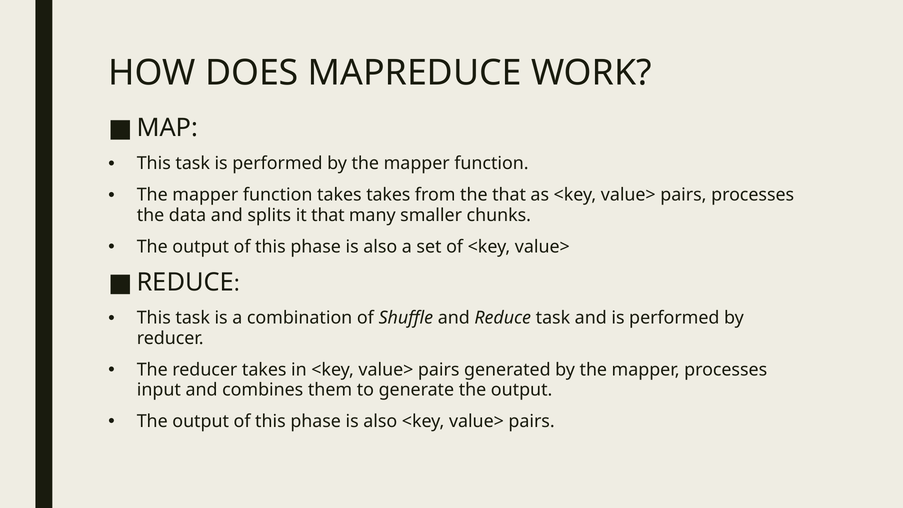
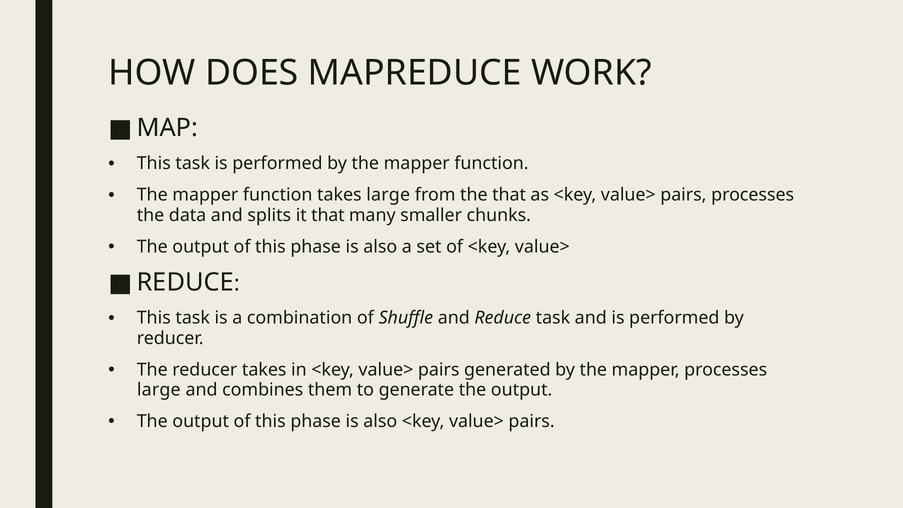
takes takes: takes -> large (388, 195)
input: input -> large (159, 390)
